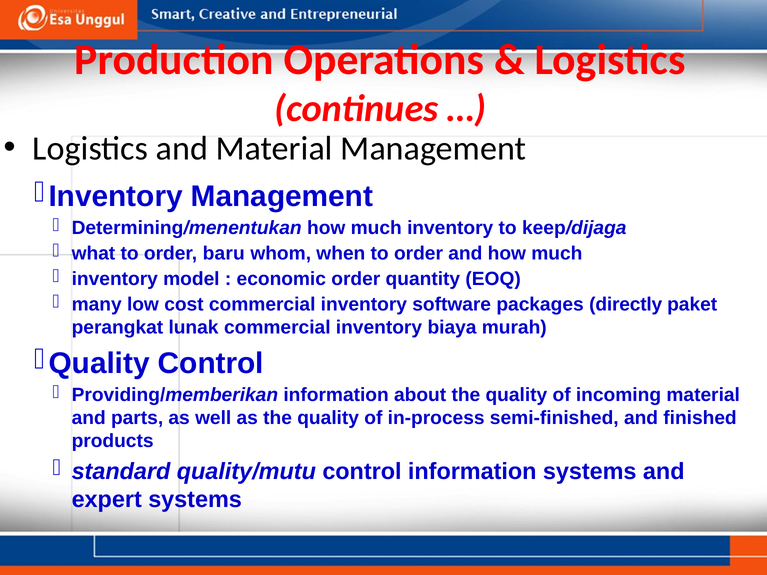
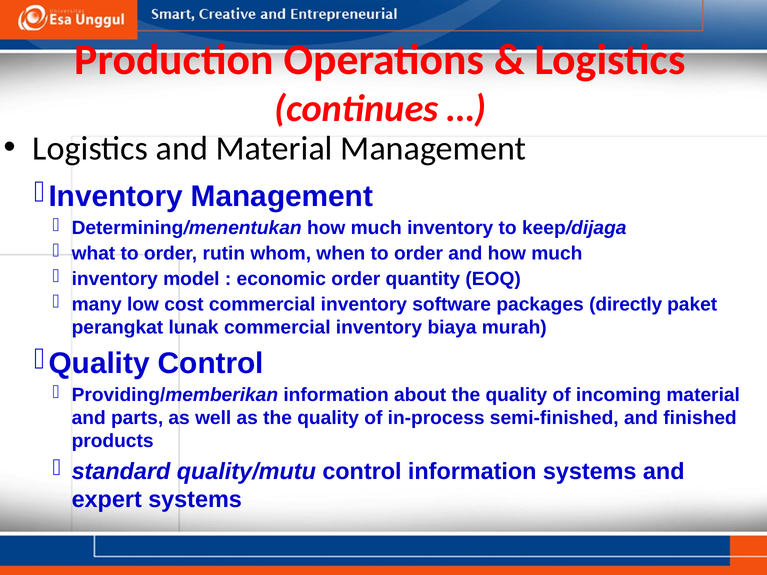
baru: baru -> rutin (224, 254)
